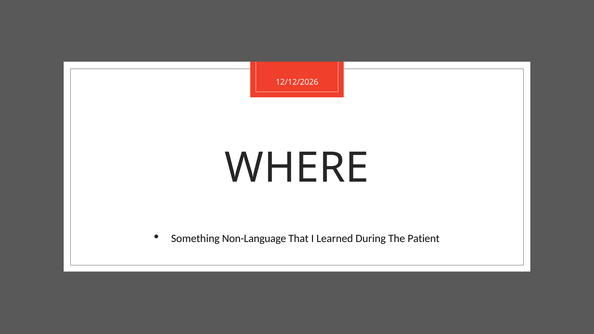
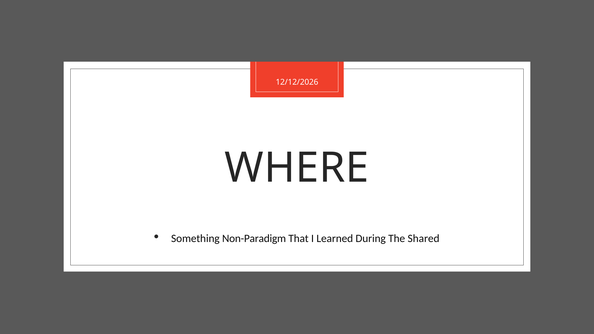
Non-Language: Non-Language -> Non-Paradigm (254, 239)
Patient: Patient -> Shared (424, 239)
